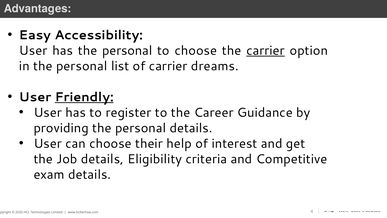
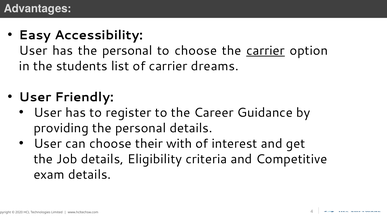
in the personal: personal -> students (82, 66)
Friendly underline: present -> none (84, 97)
help: help -> with (179, 143)
